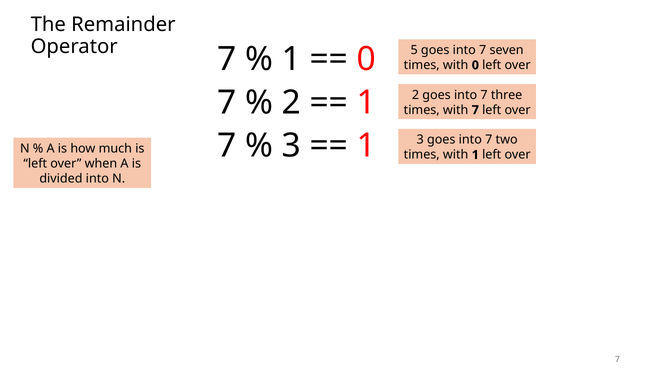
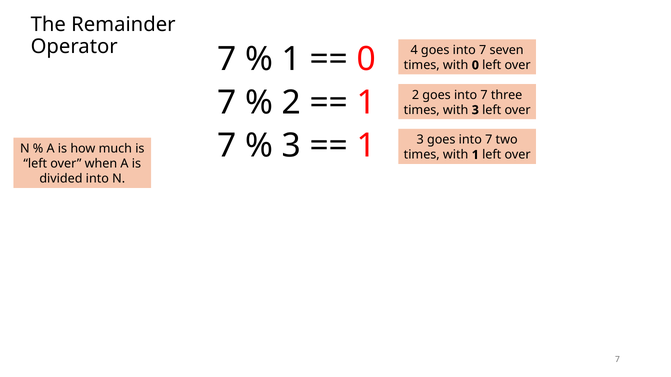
5: 5 -> 4 (414, 50)
with 7: 7 -> 3 (475, 110)
